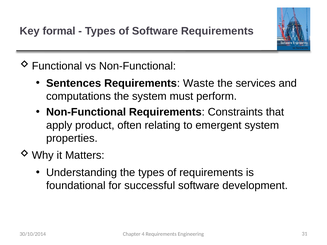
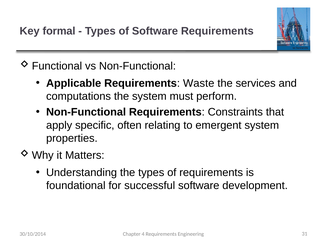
Sentences: Sentences -> Applicable (74, 83)
product: product -> specific (95, 125)
